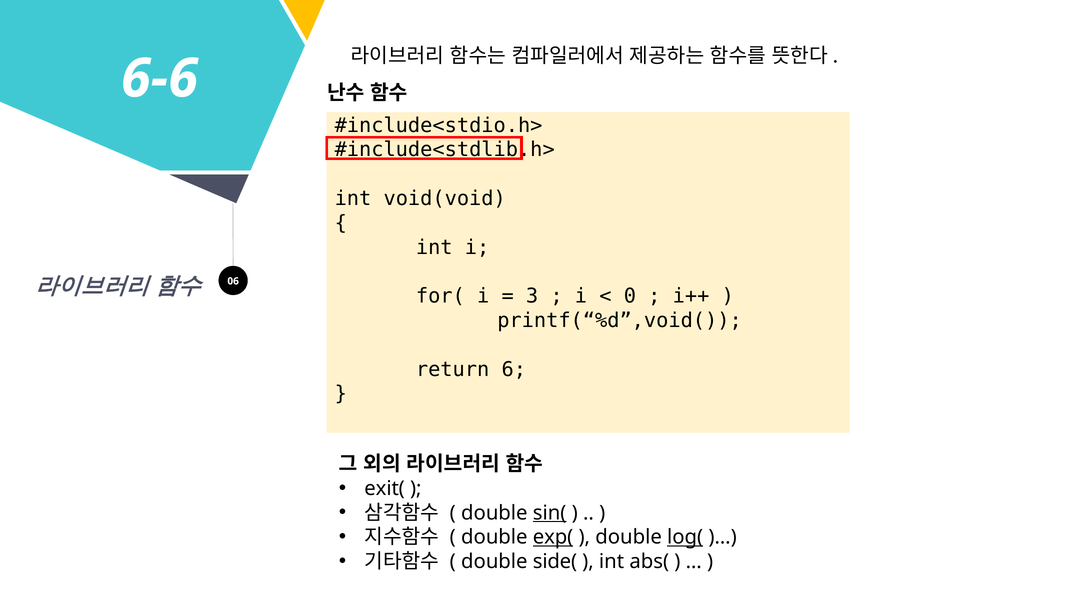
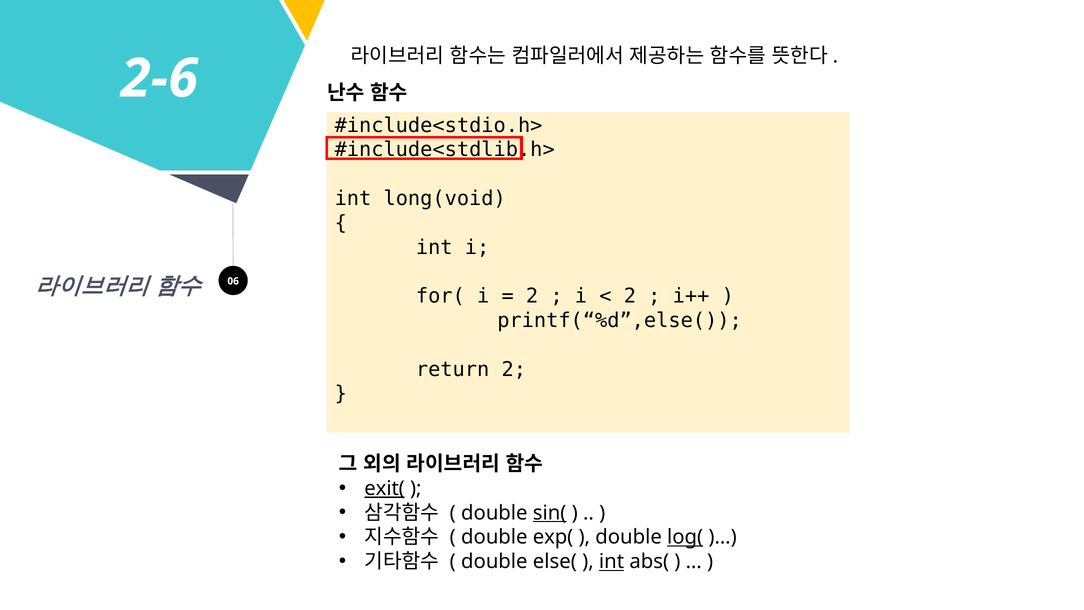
6-6: 6-6 -> 2-6 (159, 79)
void(void: void(void -> long(void (445, 198)
3: 3 -> 2 (532, 296)
0: 0 -> 2 (630, 296)
printf(“%d”,void(: printf(“%d”,void( -> printf(“%d”,else( (620, 320)
return 6: 6 -> 2 (514, 369)
exit( underline: none -> present (385, 488)
exp( underline: present -> none (553, 537)
side(: side( -> else( (555, 561)
int underline: none -> present (612, 561)
